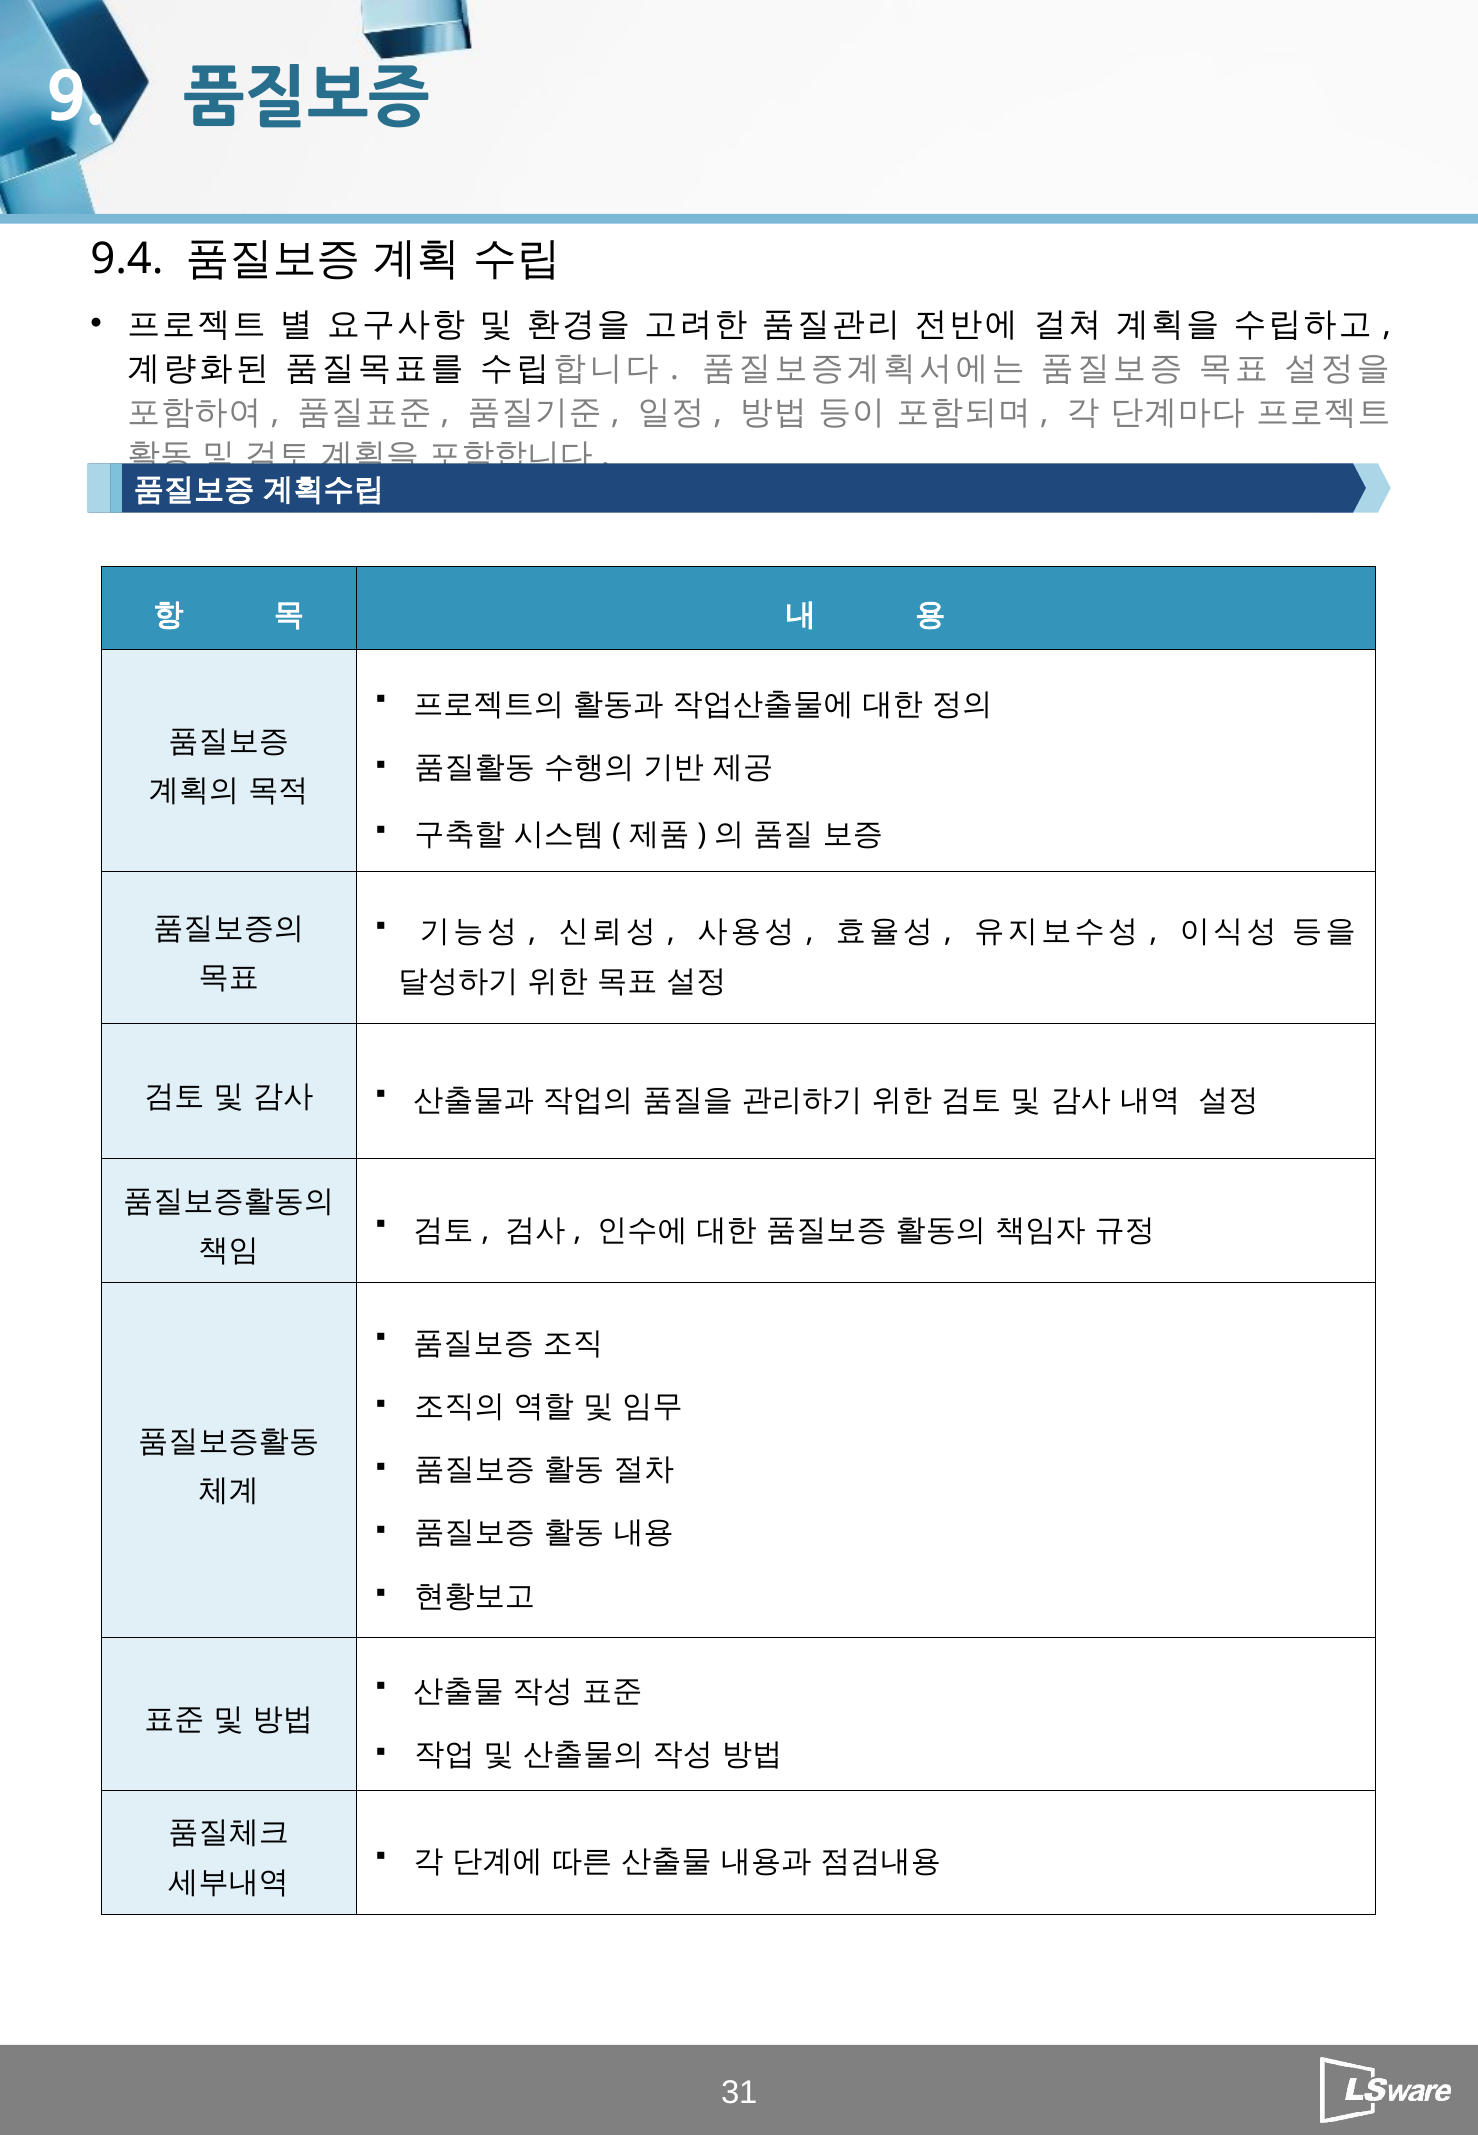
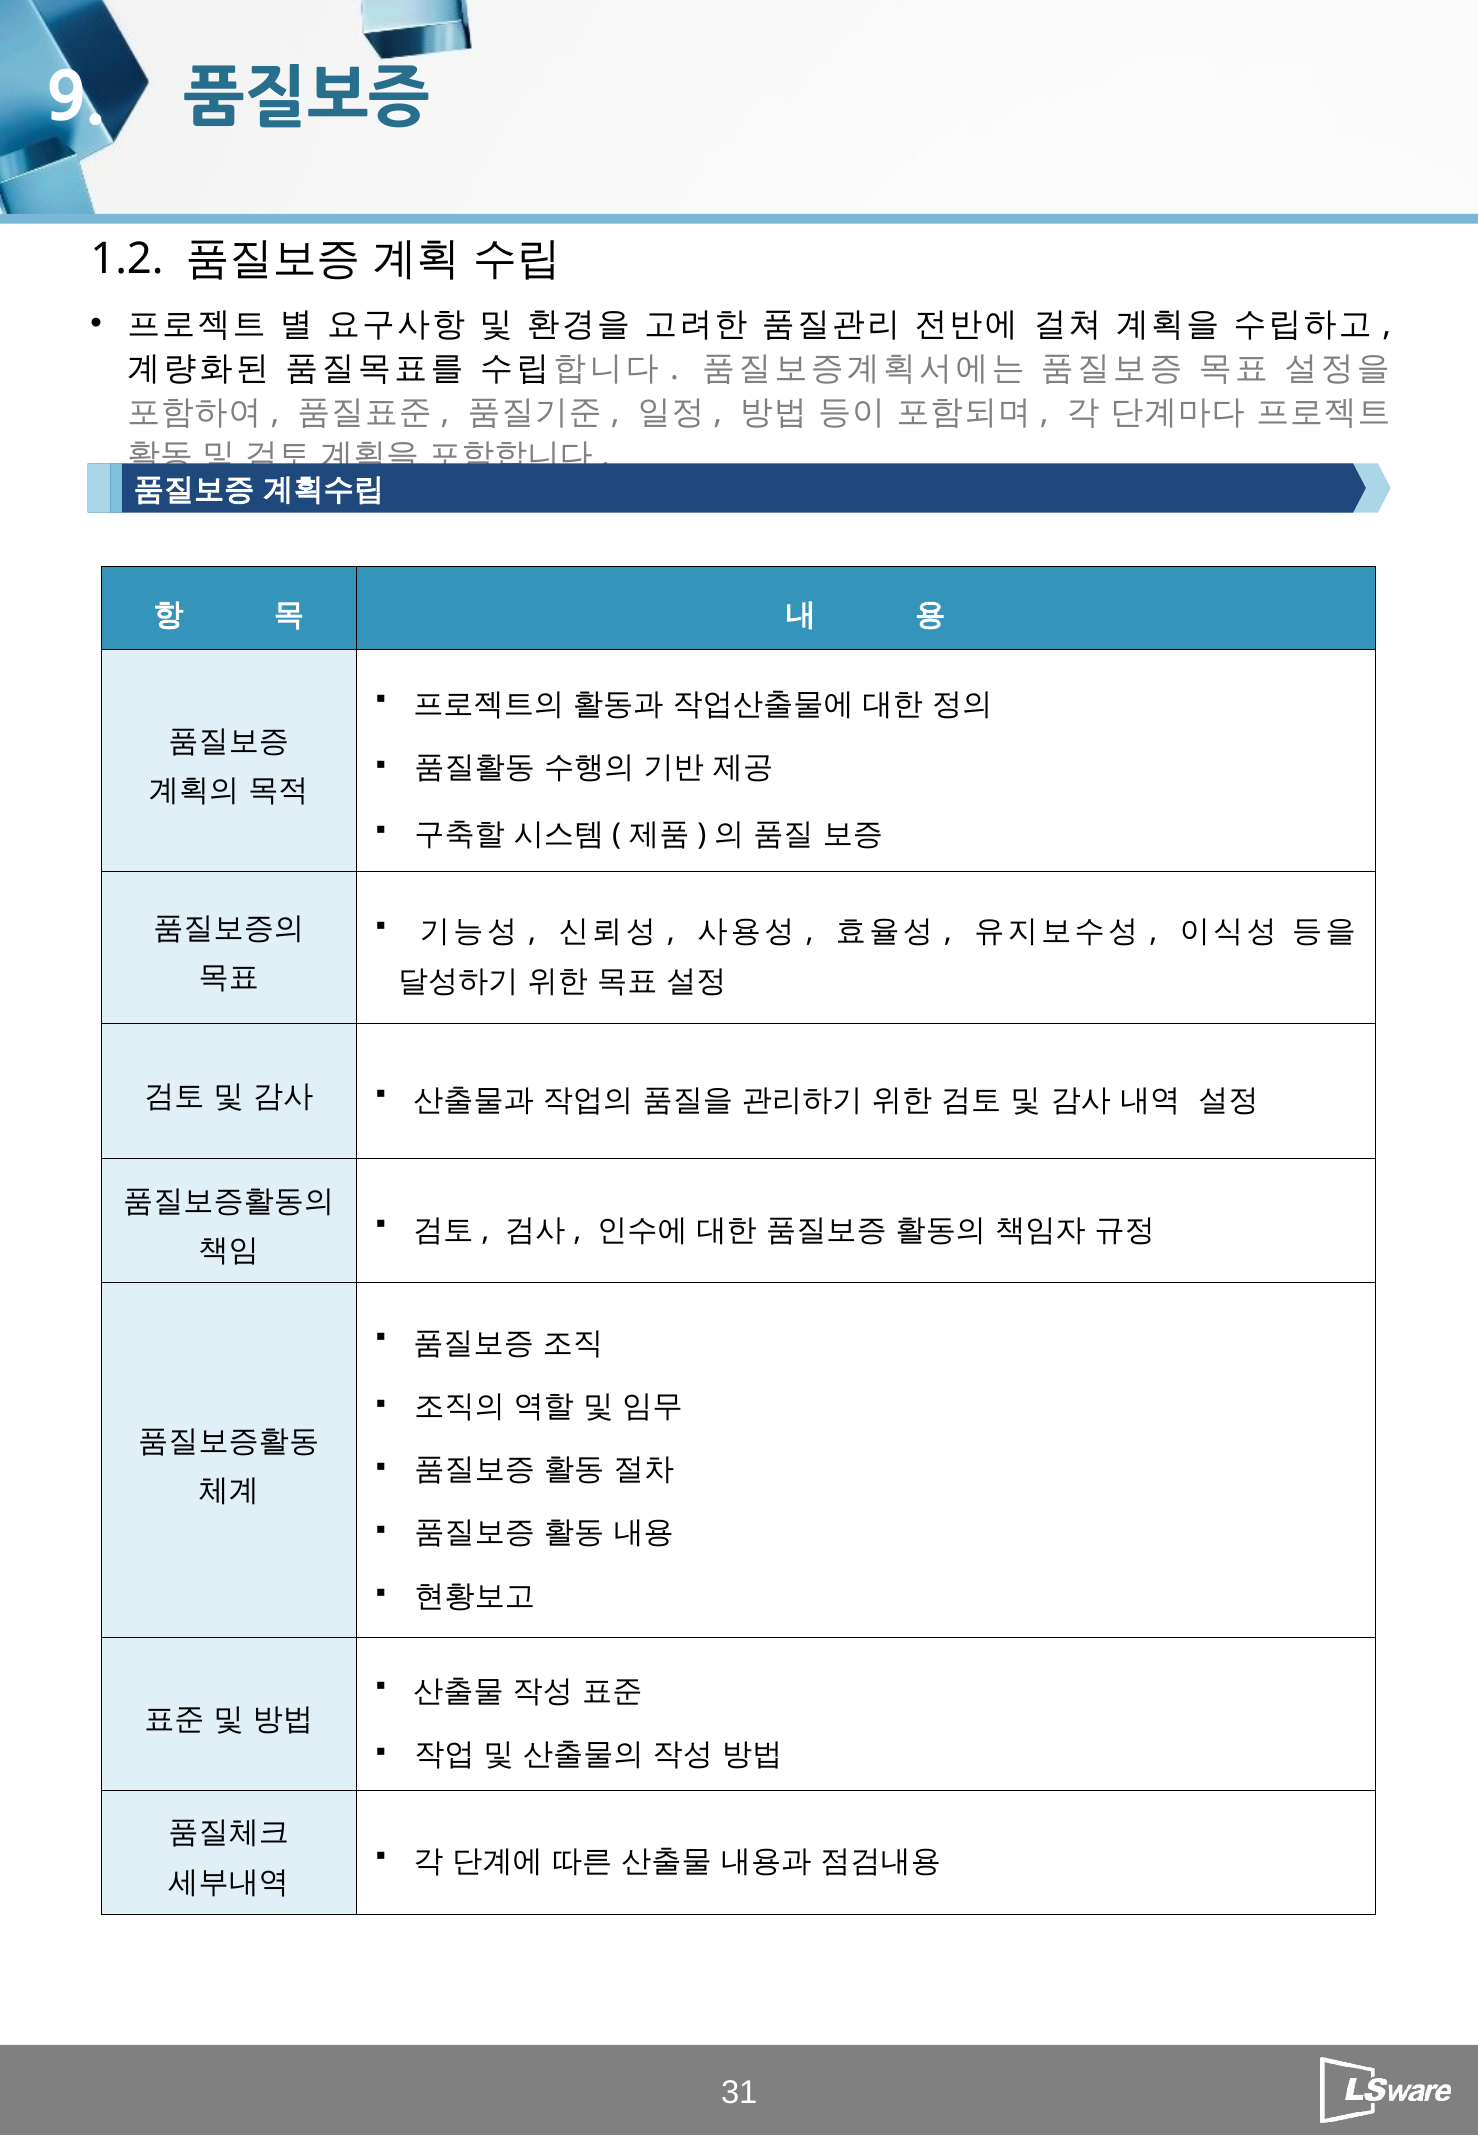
9.4: 9.4 -> 1.2 (127, 259)
